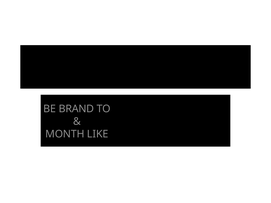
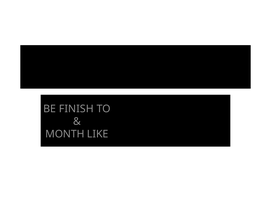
BRAND: BRAND -> FINISH (76, 109)
